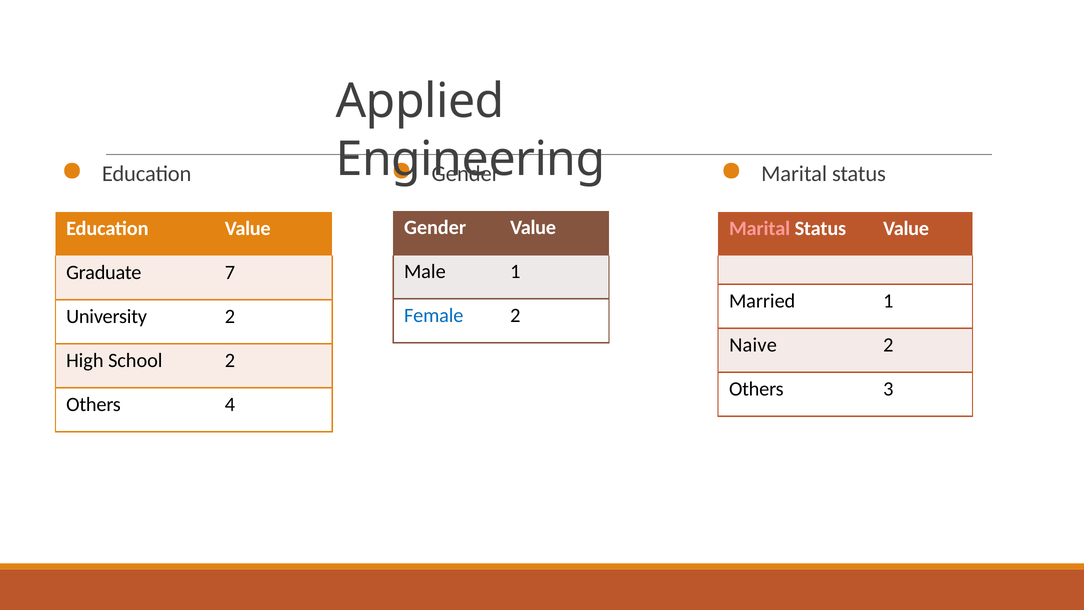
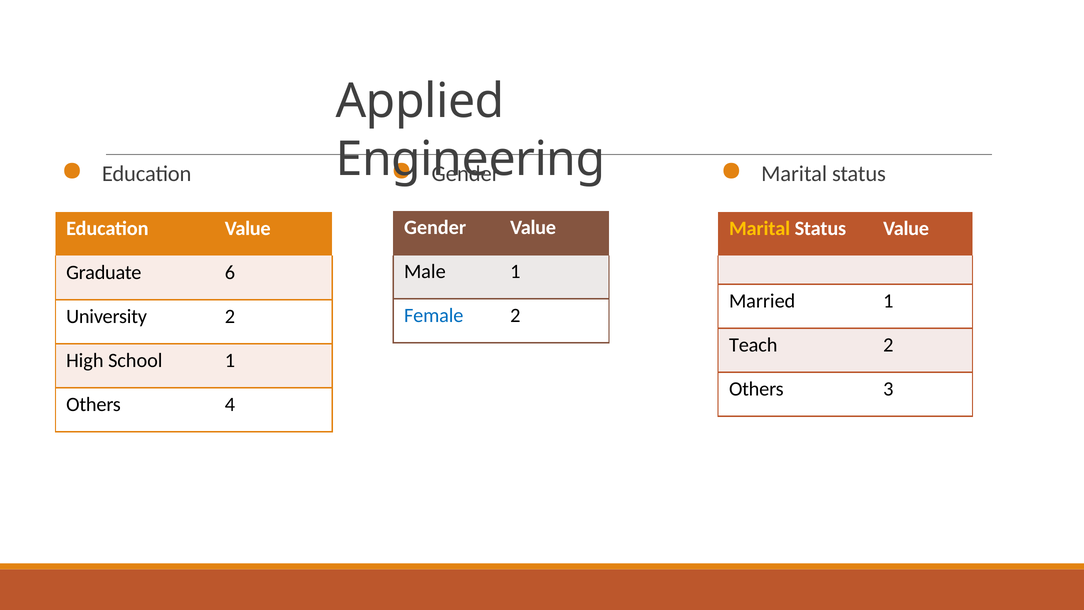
Marital colour: pink -> yellow (760, 228)
7: 7 -> 6 (230, 272)
Naive: Naive -> Teach (753, 345)
School 2: 2 -> 1 (230, 360)
